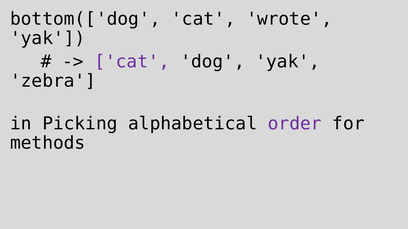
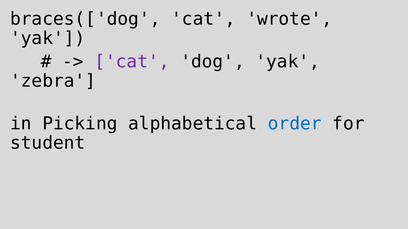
bottom(['dog: bottom(['dog -> braces(['dog (85, 19)
order colour: purple -> blue (295, 124)
methods: methods -> student (48, 143)
